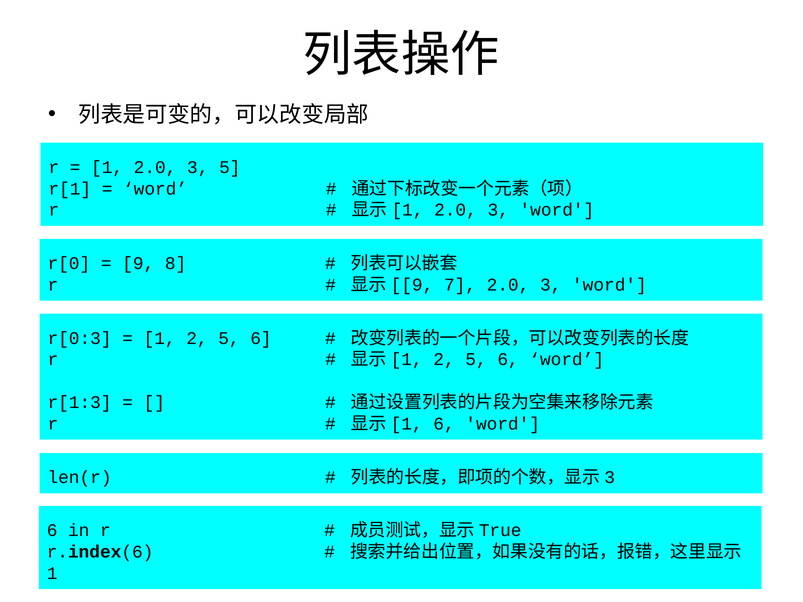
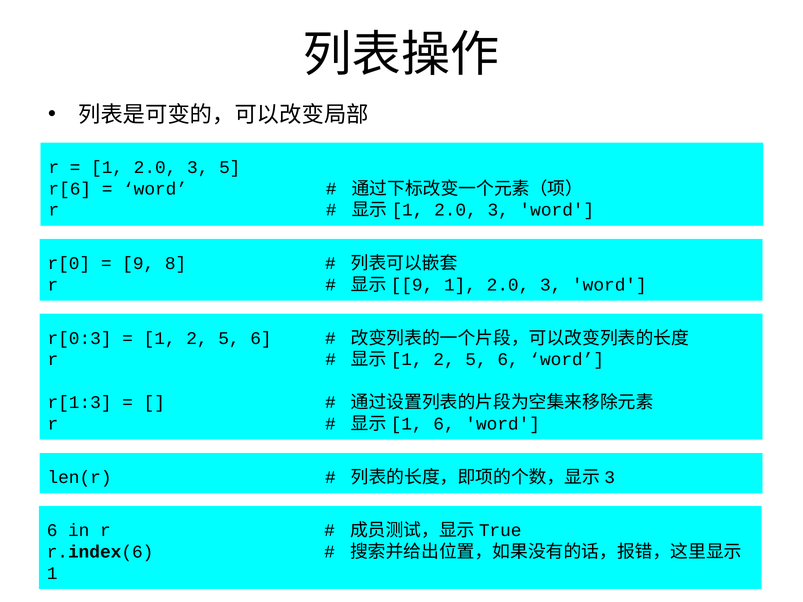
r[1: r[1 -> r[6 (70, 189)
7: 7 -> 1 (460, 285)
